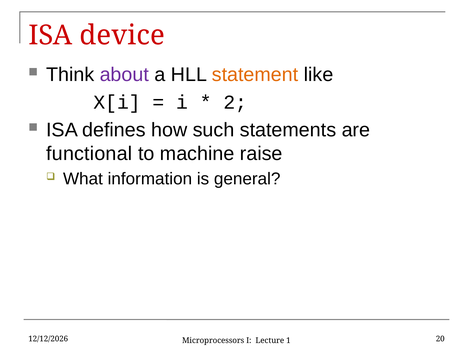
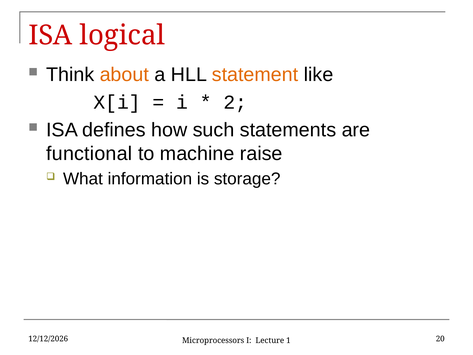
device: device -> logical (122, 35)
about colour: purple -> orange (124, 75)
general: general -> storage (247, 179)
